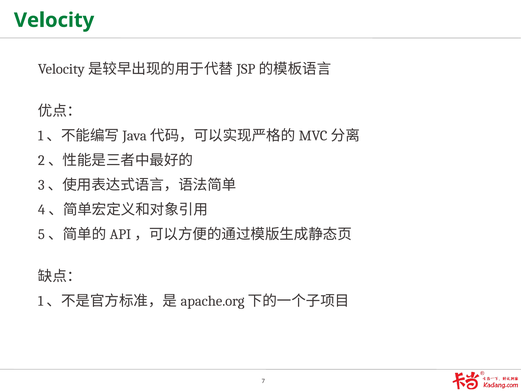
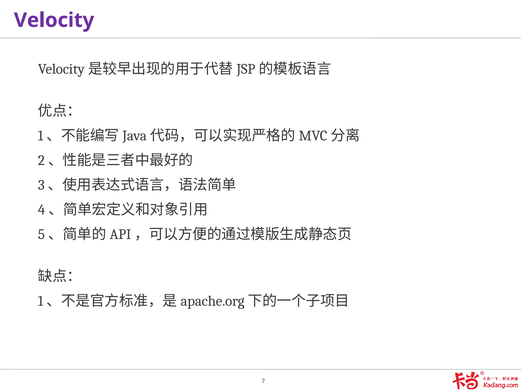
Velocity colour: green -> purple (54, 20)
